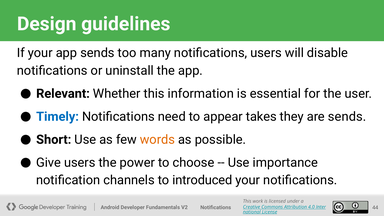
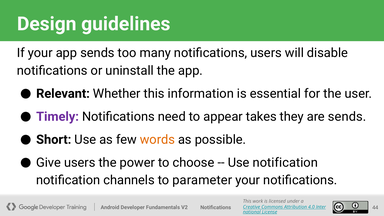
Timely colour: blue -> purple (58, 117)
Use importance: importance -> notification (285, 163)
introduced: introduced -> parameter (202, 180)
